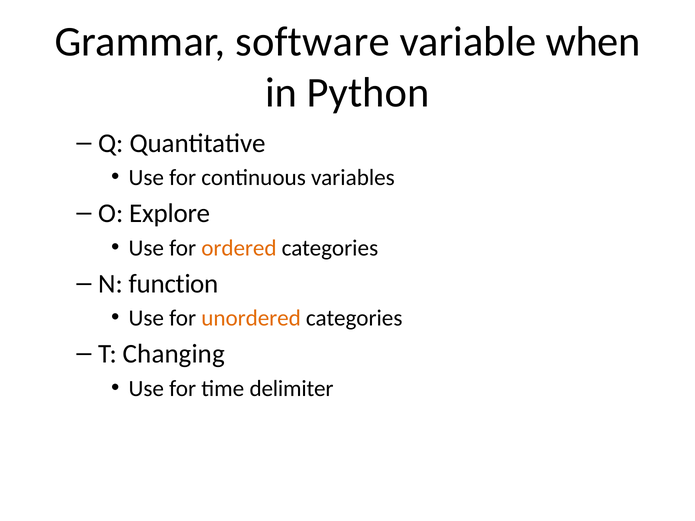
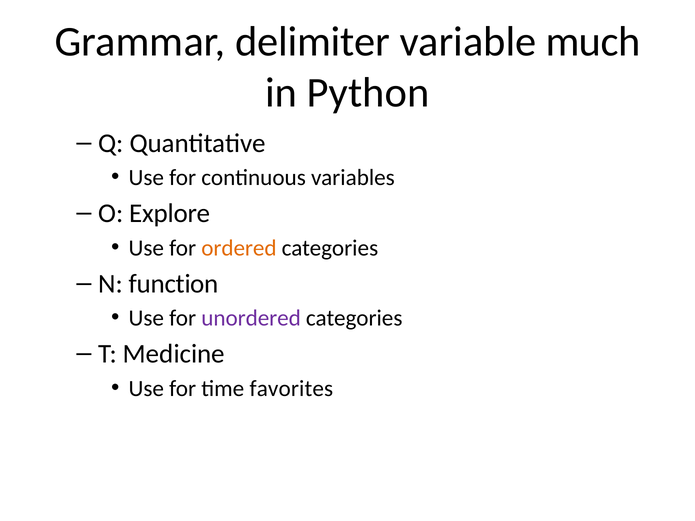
software: software -> delimiter (313, 42)
when: when -> much (593, 42)
unordered colour: orange -> purple (251, 318)
Changing: Changing -> Medicine (174, 354)
delimiter: delimiter -> favorites (291, 389)
